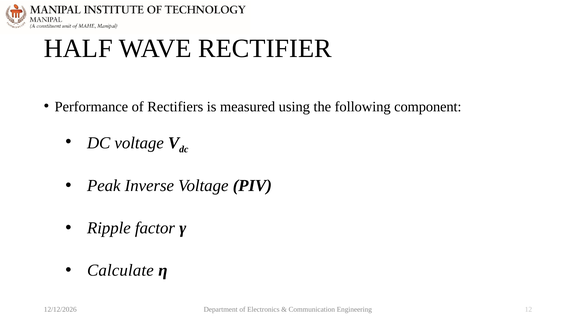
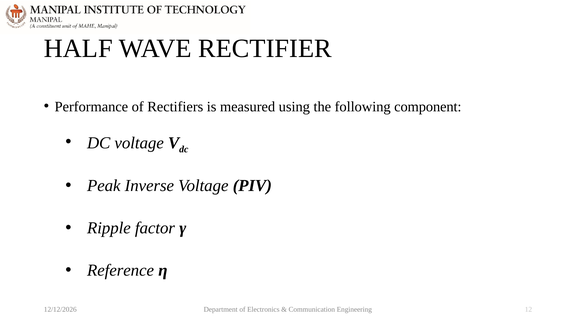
Calculate: Calculate -> Reference (121, 270)
